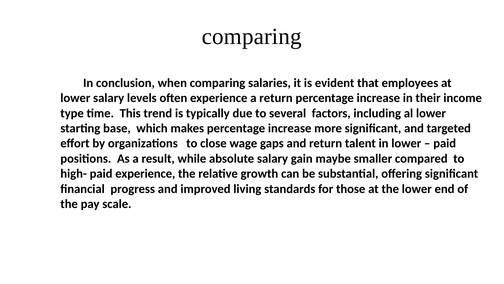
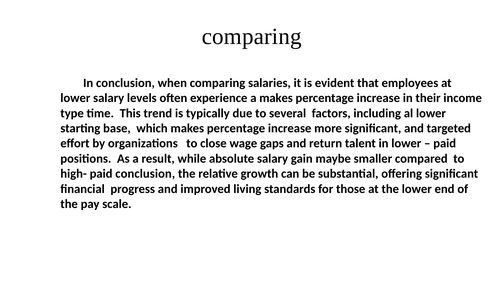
a return: return -> makes (276, 98)
paid experience: experience -> conclusion (145, 173)
